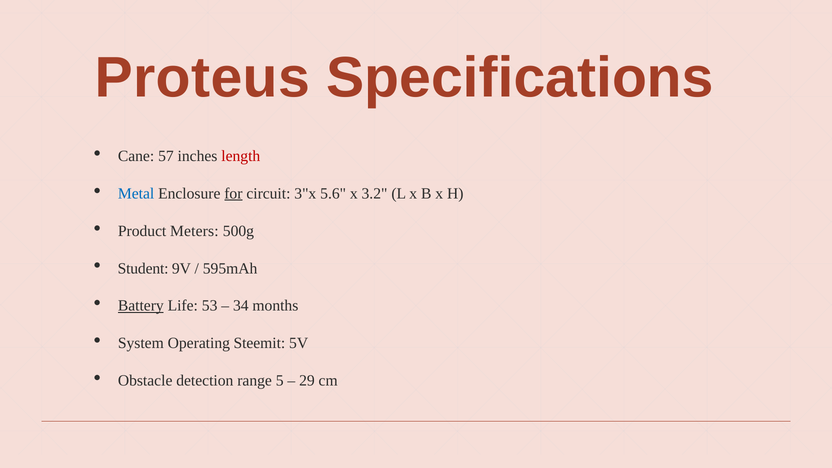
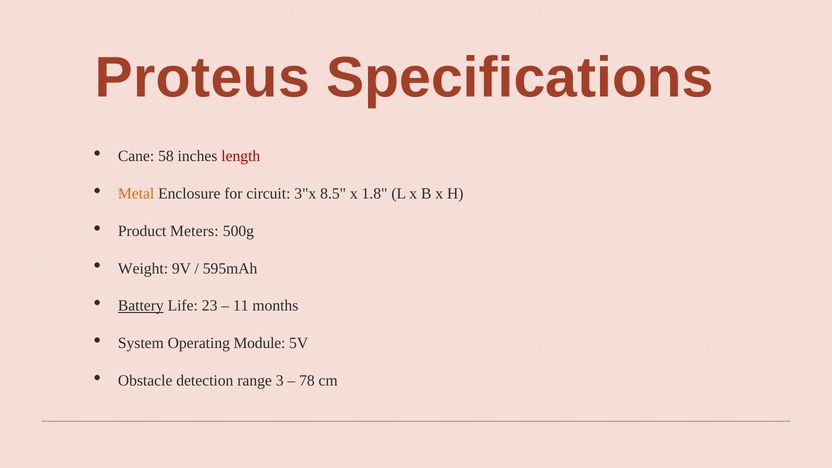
57: 57 -> 58 (166, 156)
Metal colour: blue -> orange (136, 193)
for underline: present -> none (233, 193)
5.6: 5.6 -> 8.5 (333, 193)
3.2: 3.2 -> 1.8 (375, 193)
Student: Student -> Weight (143, 268)
53: 53 -> 23 (210, 306)
34: 34 -> 11 (241, 306)
Steemit: Steemit -> Module (259, 343)
5: 5 -> 3 (280, 381)
29: 29 -> 78 (307, 381)
